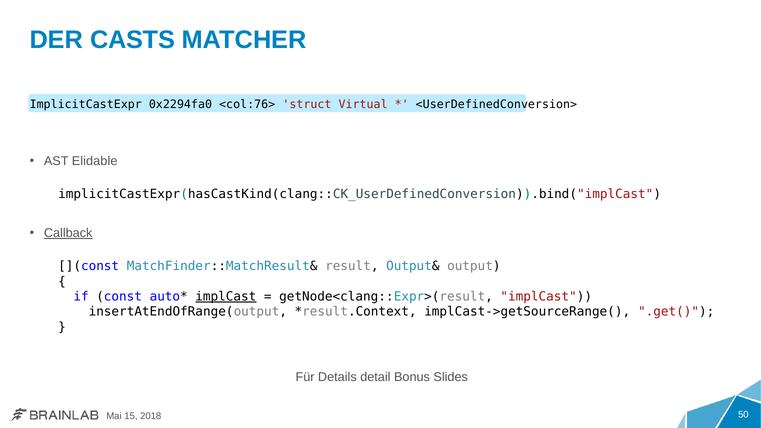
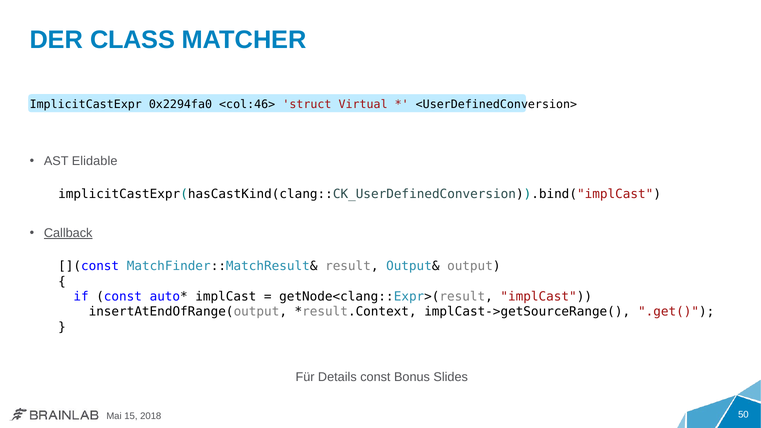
CASTS: CASTS -> CLASS (133, 40)
<col:76>: <col:76> -> <col:46> (247, 105)
implCast underline: present -> none (226, 297)
Details detail: detail -> const (375, 377)
